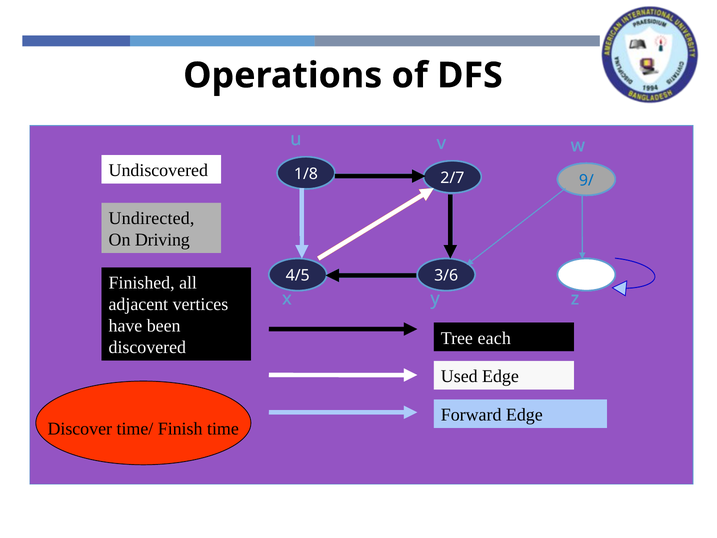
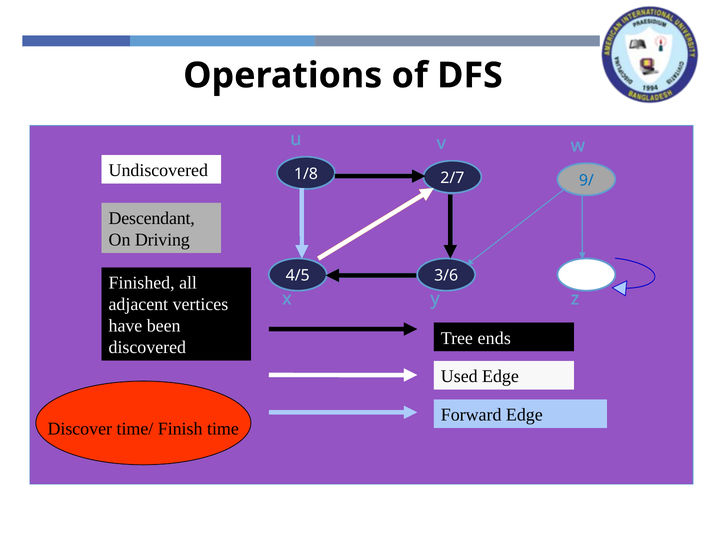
Undirected: Undirected -> Descendant (152, 218)
each: each -> ends (494, 338)
